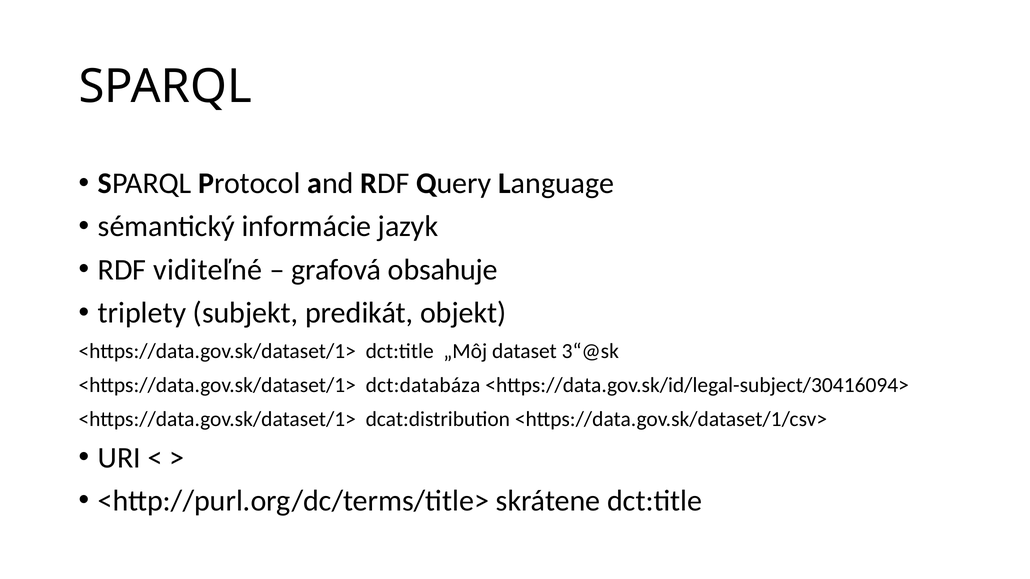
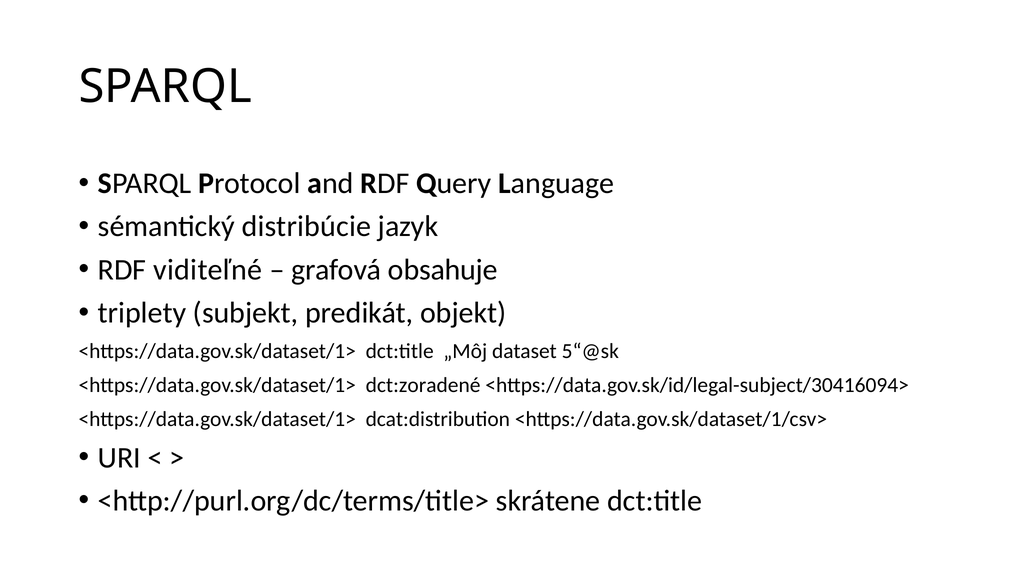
informácie: informácie -> distribúcie (306, 227)
3“@sk: 3“@sk -> 5“@sk (590, 352)
dct:databáza: dct:databáza -> dct:zoradené (423, 386)
